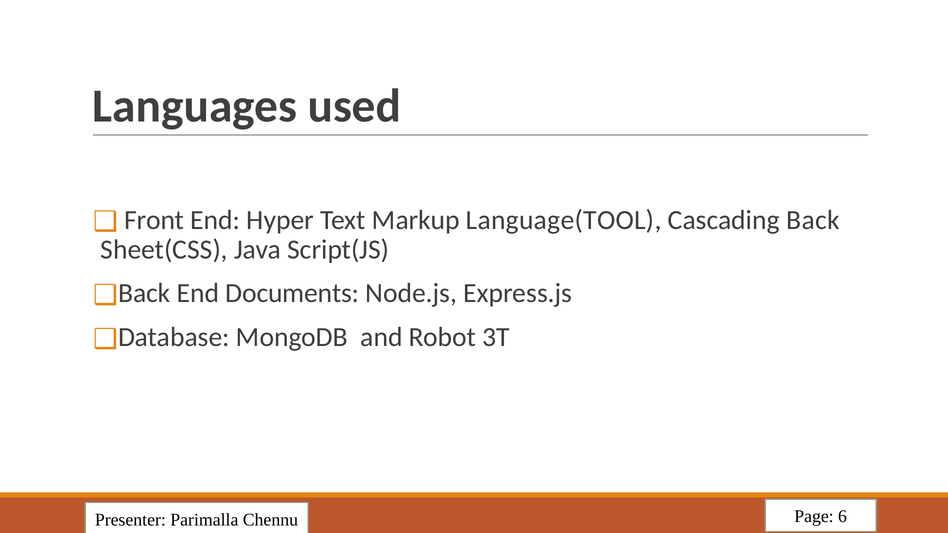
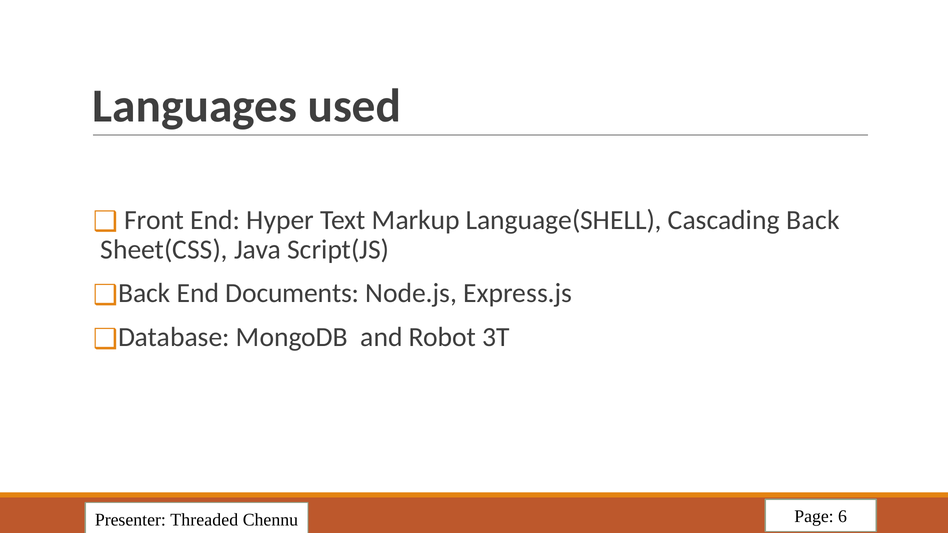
Language(TOOL: Language(TOOL -> Language(SHELL (564, 220)
Parimalla: Parimalla -> Threaded (204, 520)
